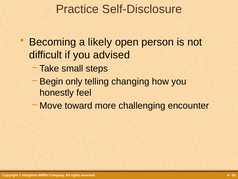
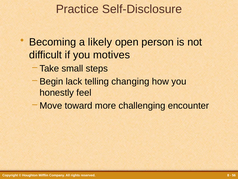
advised: advised -> motives (112, 55)
only: only -> lack (74, 81)
